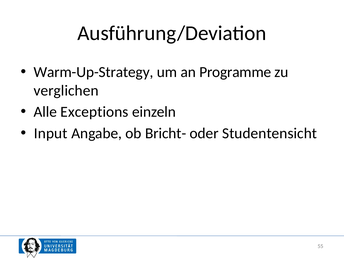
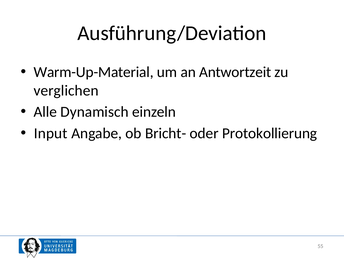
Warm-Up-Strategy: Warm-Up-Strategy -> Warm-Up-Material (94, 72)
Programme: Programme -> Antwortzeit (235, 72)
Exceptions: Exceptions -> Dynamisch (95, 112)
Studentensicht: Studentensicht -> Protokollierung (270, 133)
